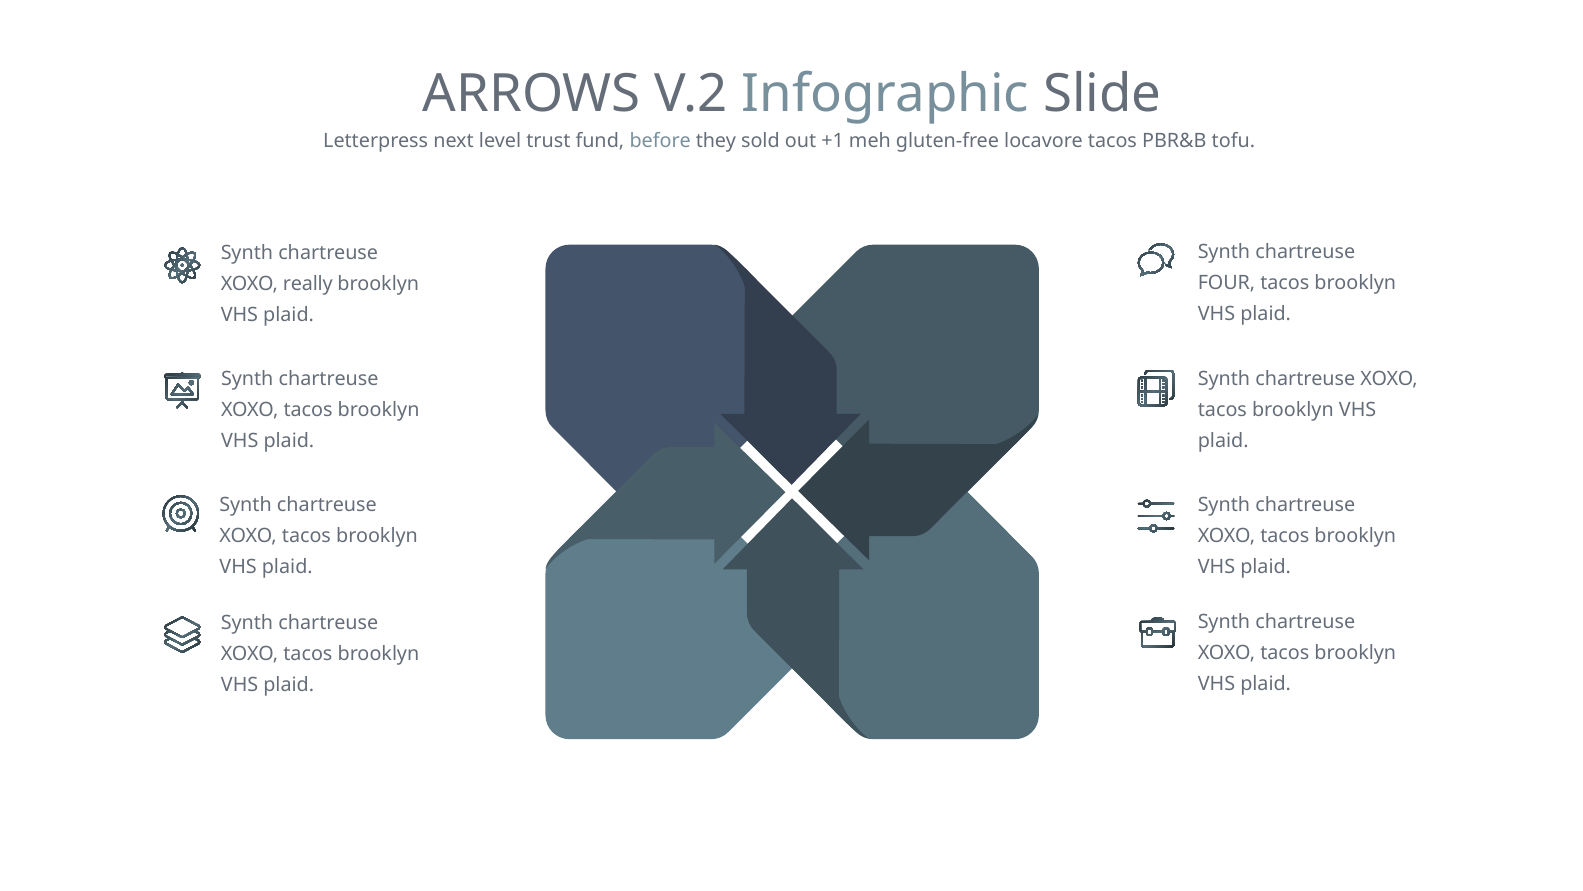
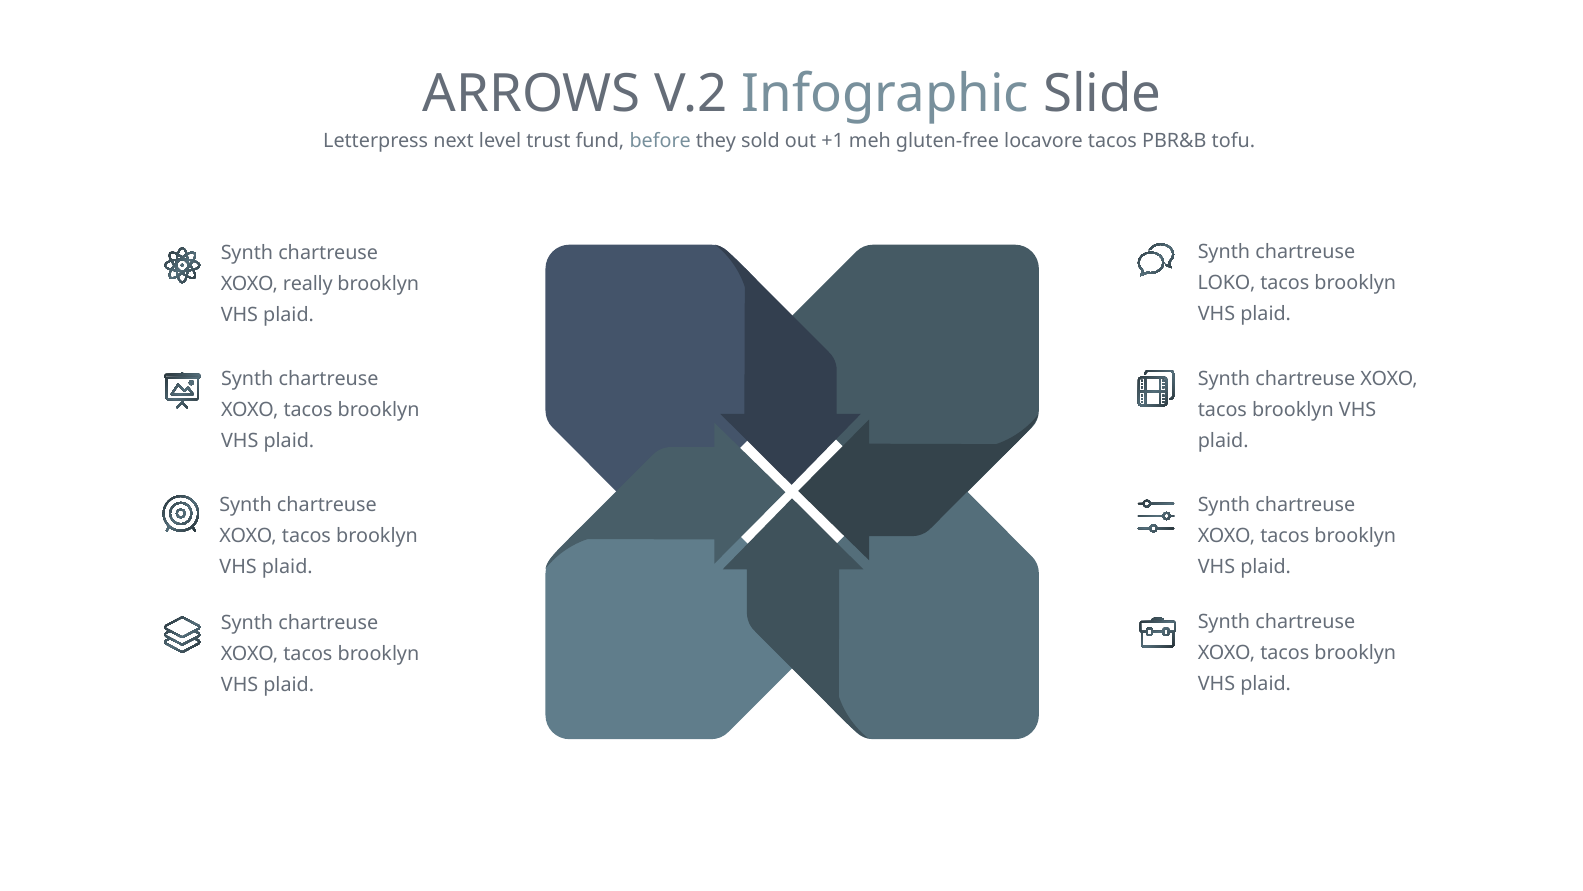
FOUR: FOUR -> LOKO (1227, 283)
